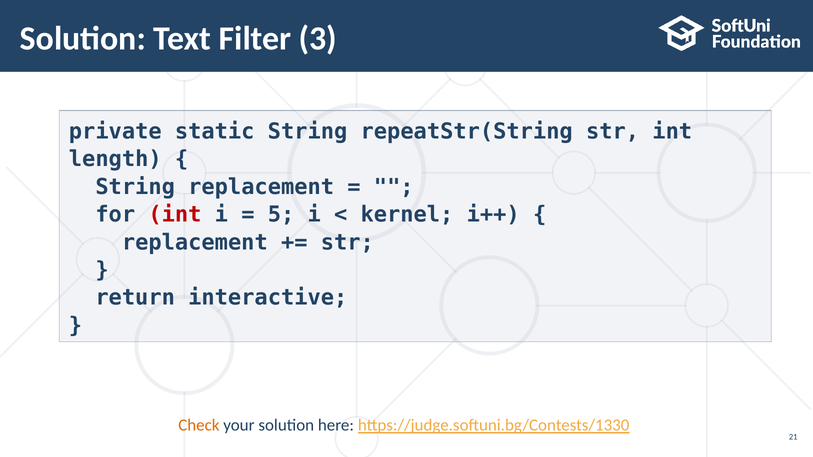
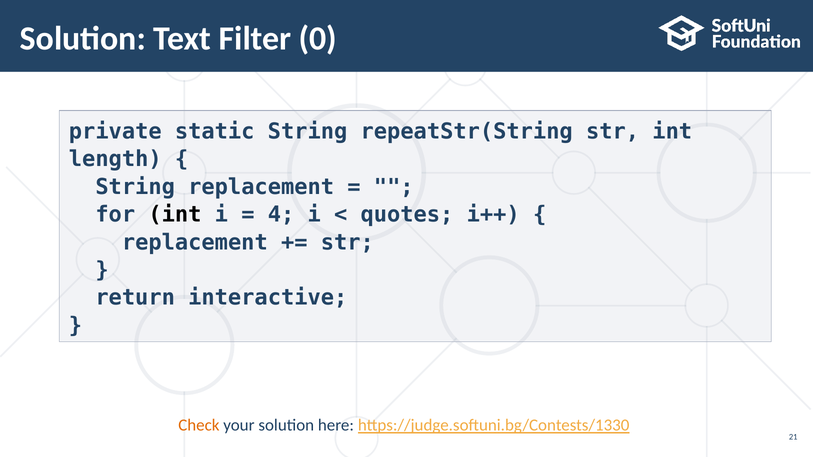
3: 3 -> 0 (318, 39)
int colour: red -> black (175, 215)
5: 5 -> 4 (281, 215)
kernel: kernel -> quotes (407, 215)
